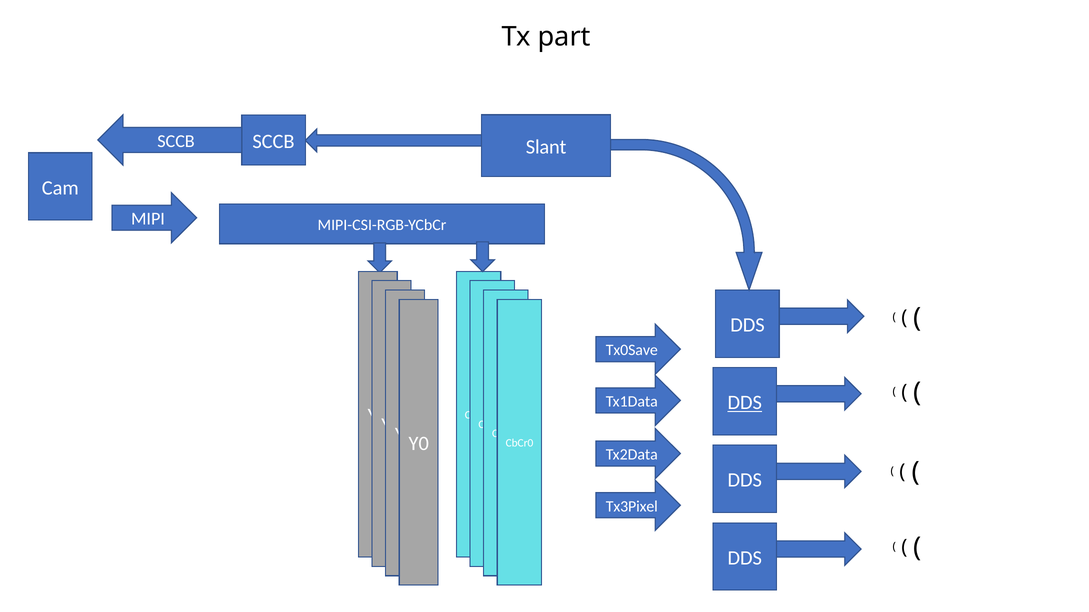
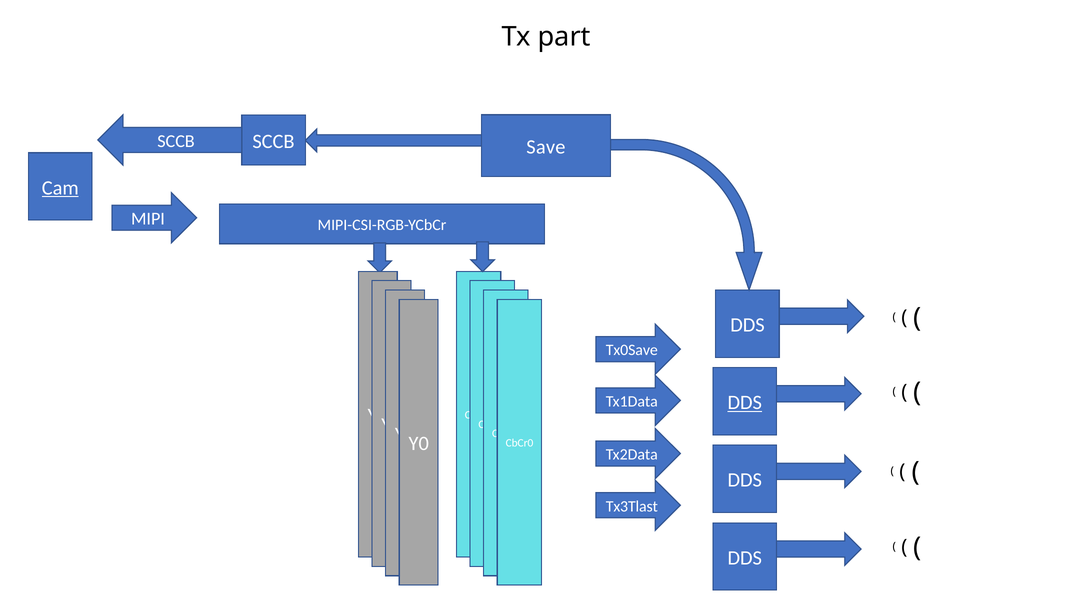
Slant: Slant -> Save (546, 147)
Cam underline: none -> present (60, 188)
Tx3Pixel: Tx3Pixel -> Tx3Tlast (632, 507)
